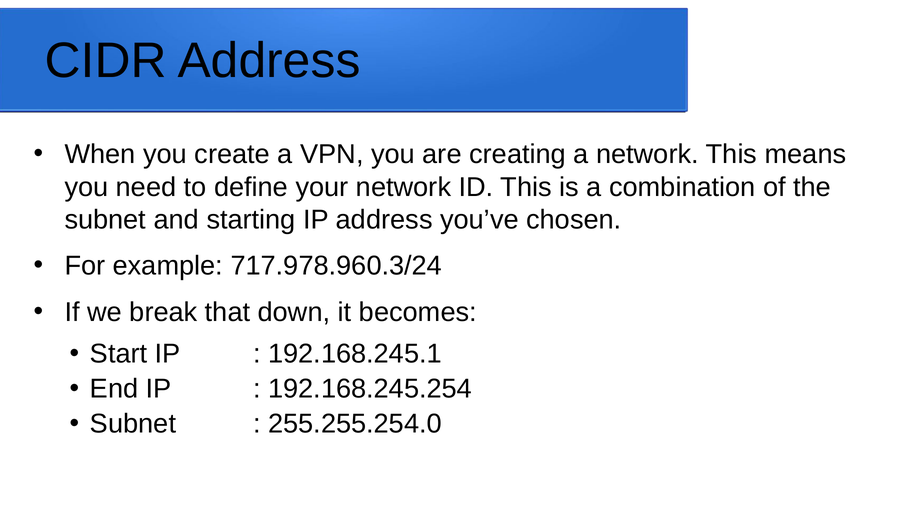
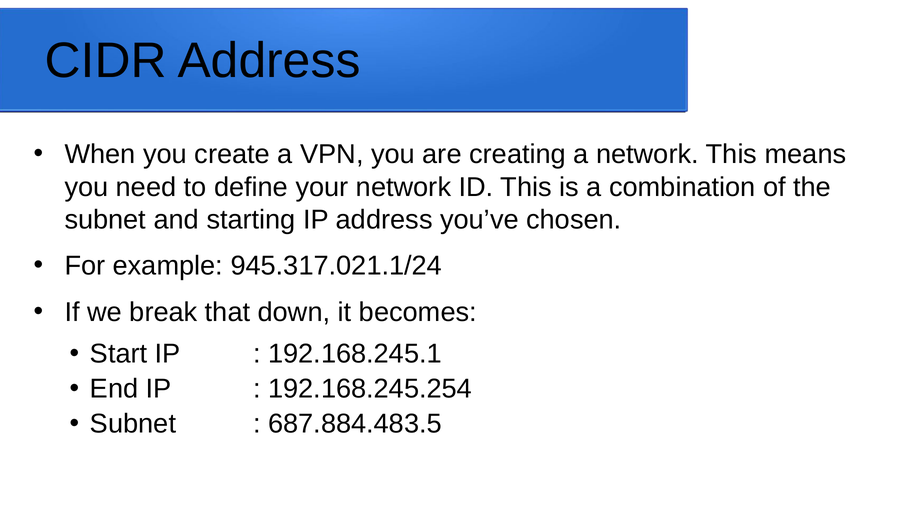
717.978.960.3/24: 717.978.960.3/24 -> 945.317.021.1/24 (336, 266)
255.255.254.0: 255.255.254.0 -> 687.884.483.5 (355, 423)
